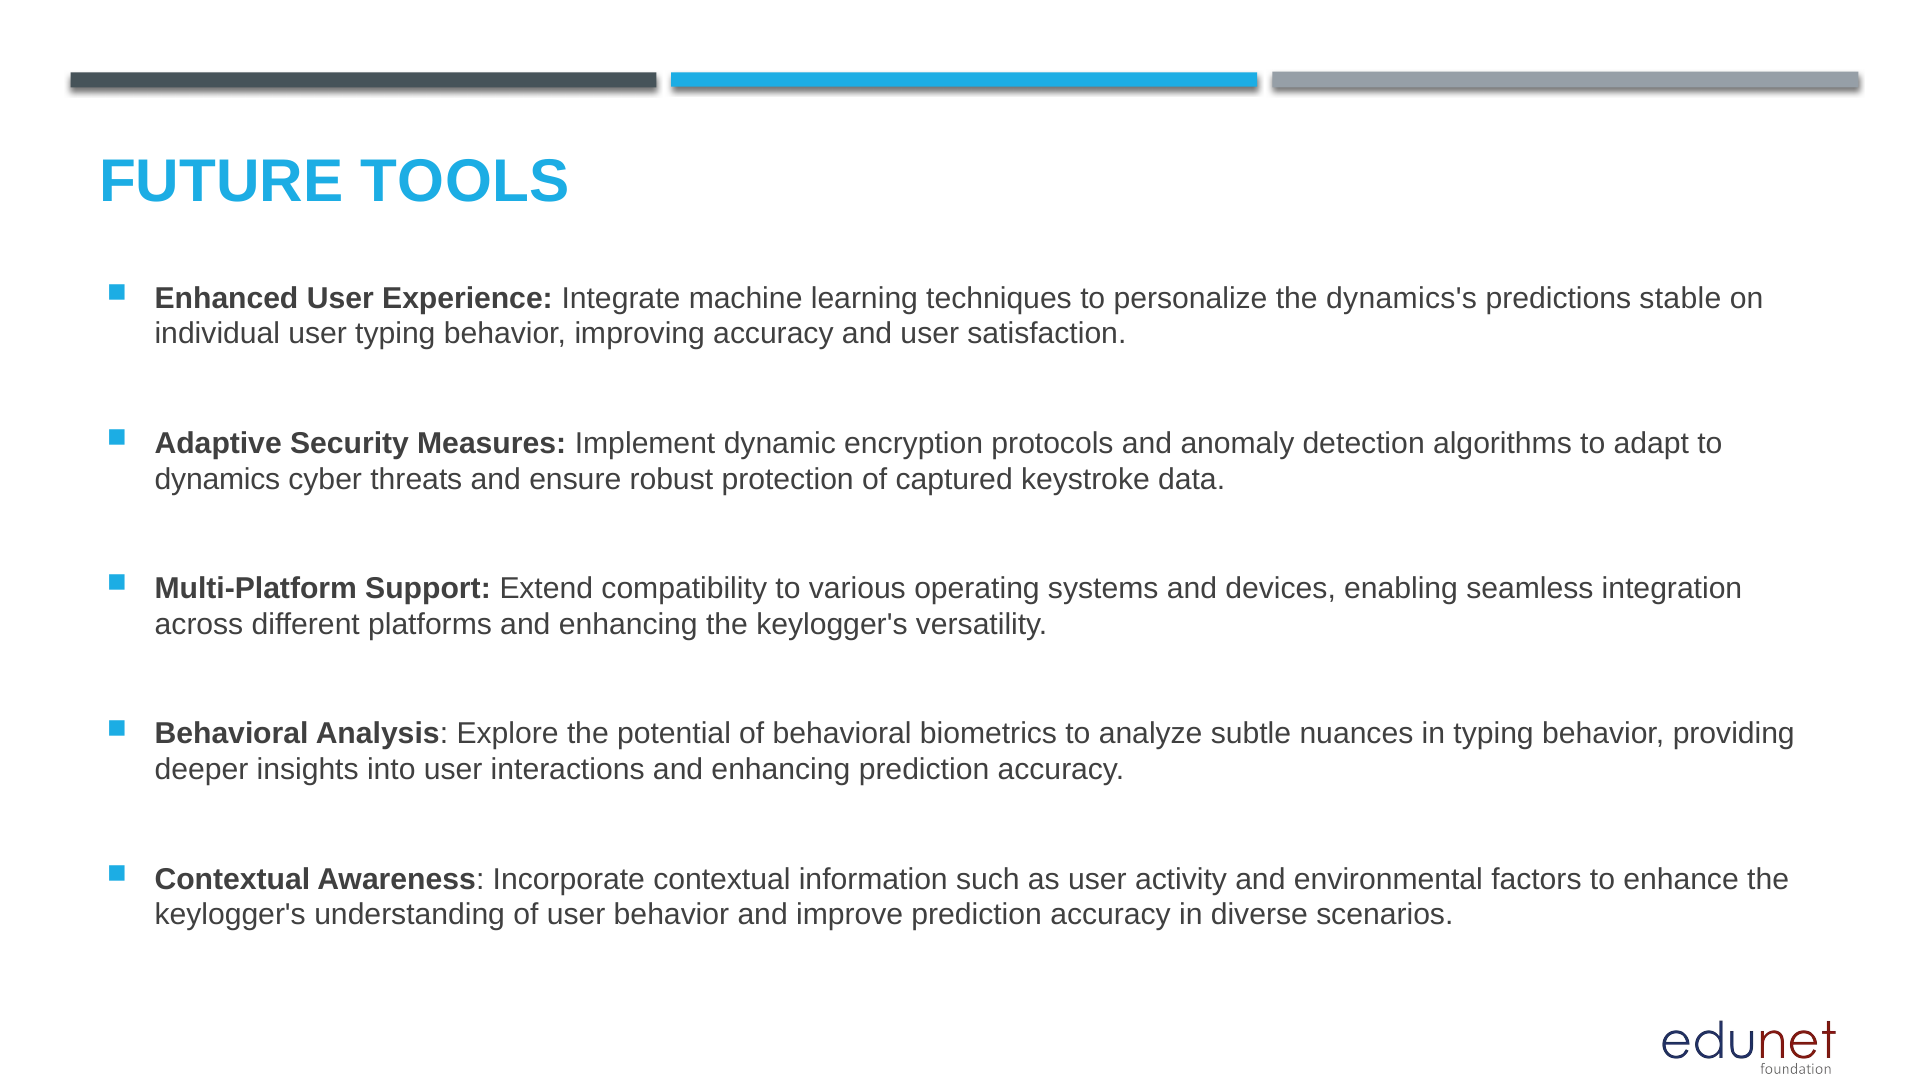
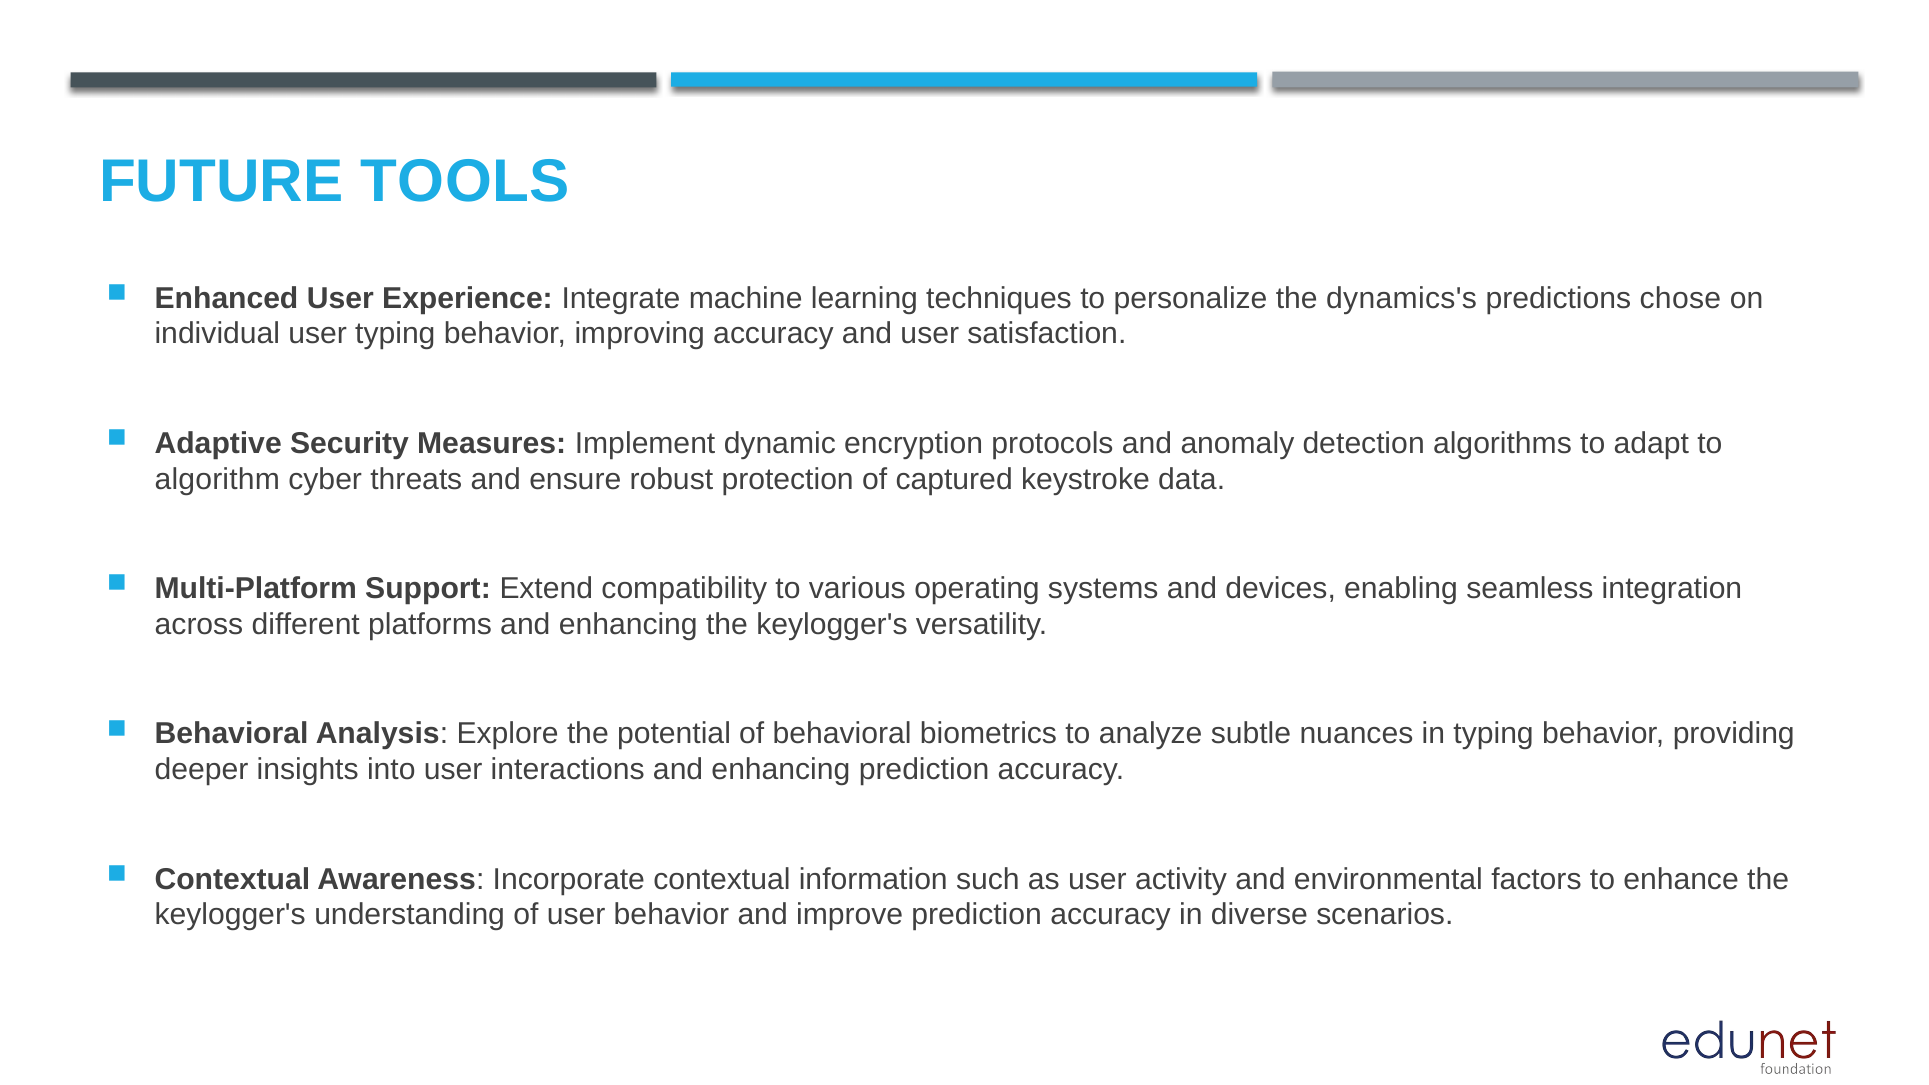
stable: stable -> chose (1680, 298)
dynamics: dynamics -> algorithm (217, 479)
